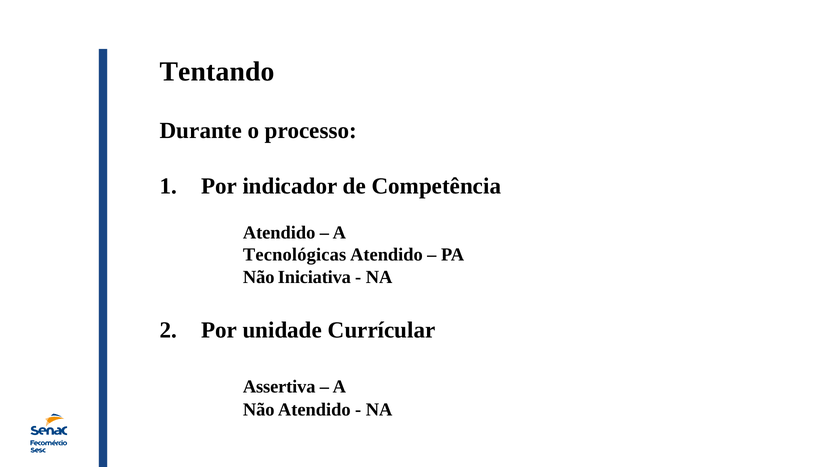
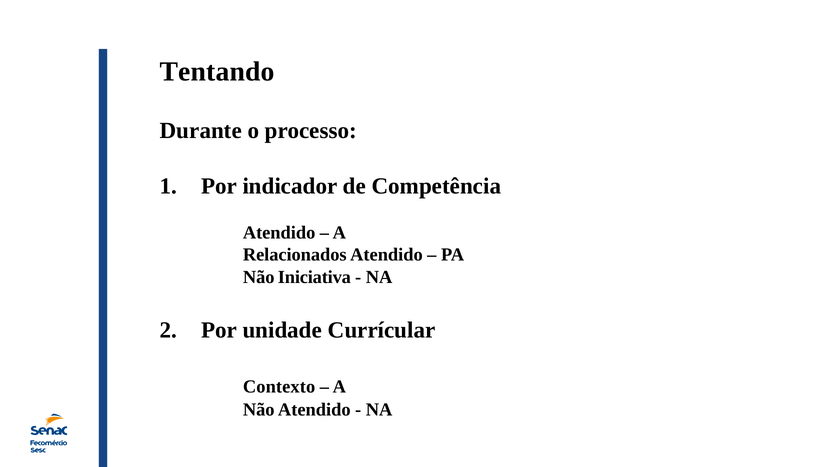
Tecnológicas: Tecnológicas -> Relacionados (295, 255)
Assertiva: Assertiva -> Contexto (279, 387)
